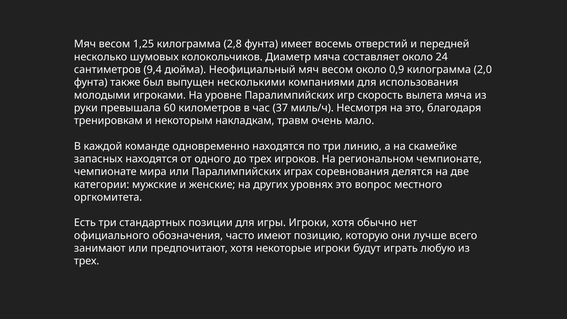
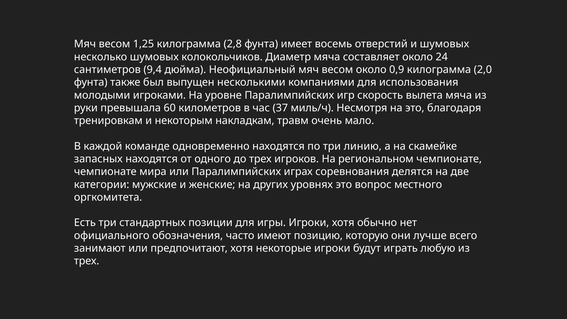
и передней: передней -> шумовых (444, 44)
